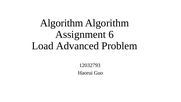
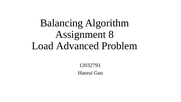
Algorithm: Algorithm -> Balancing (62, 23)
6: 6 -> 8 (111, 34)
